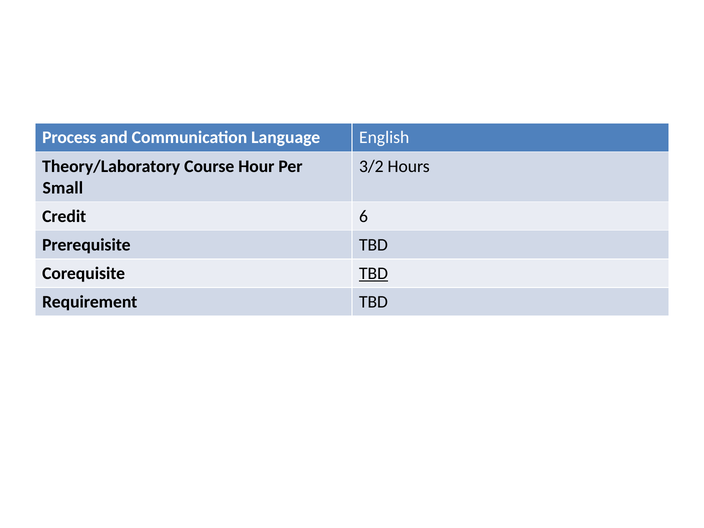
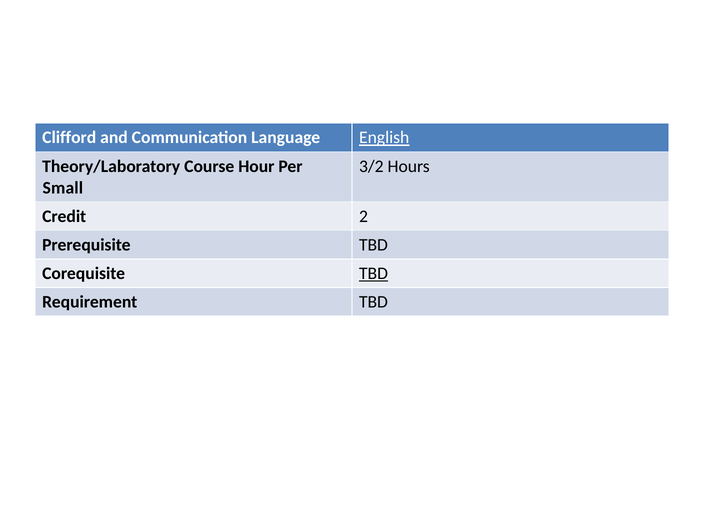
Process: Process -> Clifford (69, 138)
English underline: none -> present (384, 138)
6: 6 -> 2 (363, 216)
